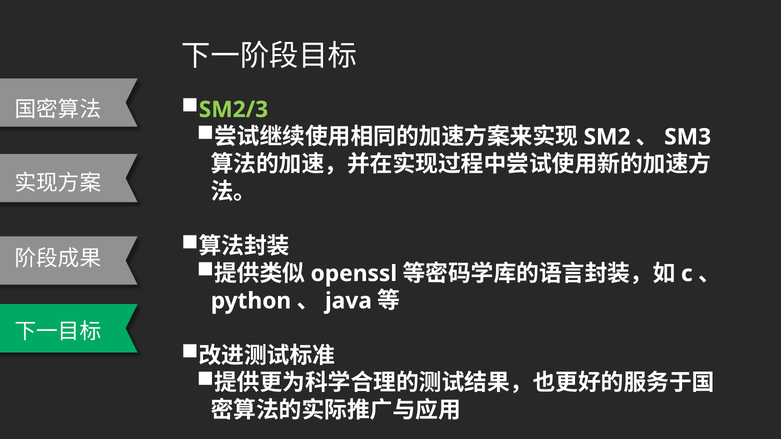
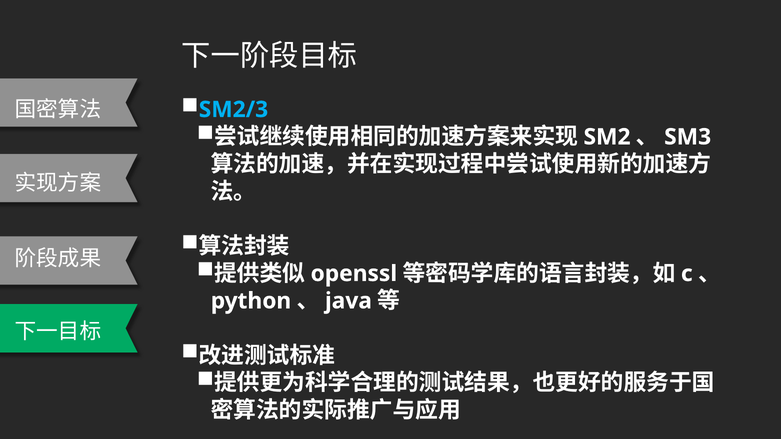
SM2/3 colour: light green -> light blue (233, 110)
